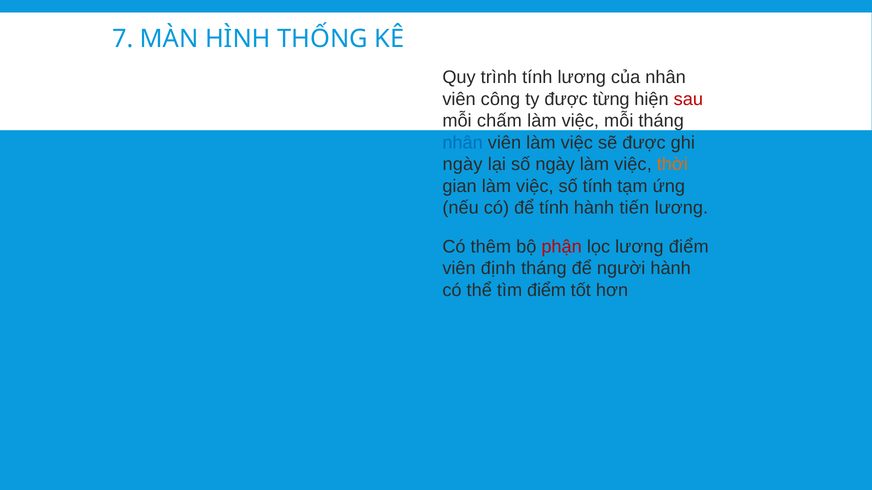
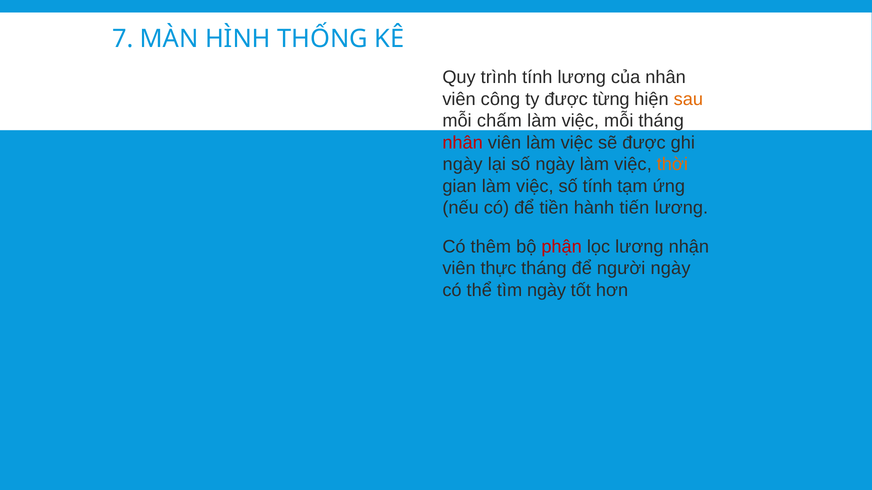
sau colour: red -> orange (688, 99)
nhân colour: blue -> red (463, 143)
để tính: tính -> tiền (554, 208)
lương điểm: điểm -> nhận (689, 247)
định: định -> thực (498, 269)
người hành: hành -> ngày (671, 269)
tìm điểm: điểm -> ngày (547, 291)
